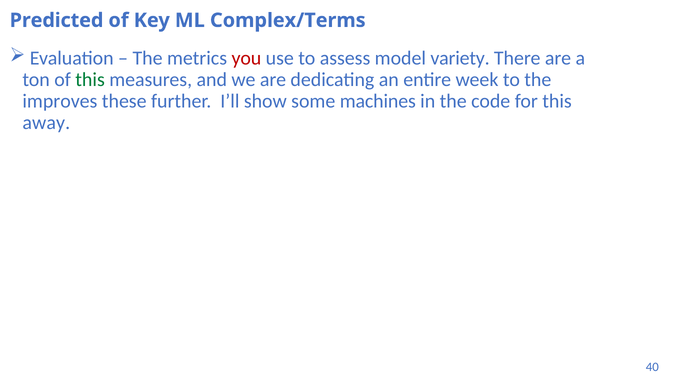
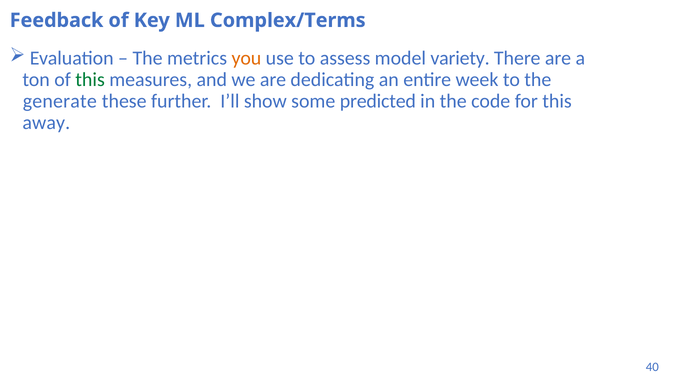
Predicted: Predicted -> Feedback (57, 20)
you colour: red -> orange (246, 58)
improves: improves -> generate (60, 101)
machines: machines -> predicted (378, 101)
